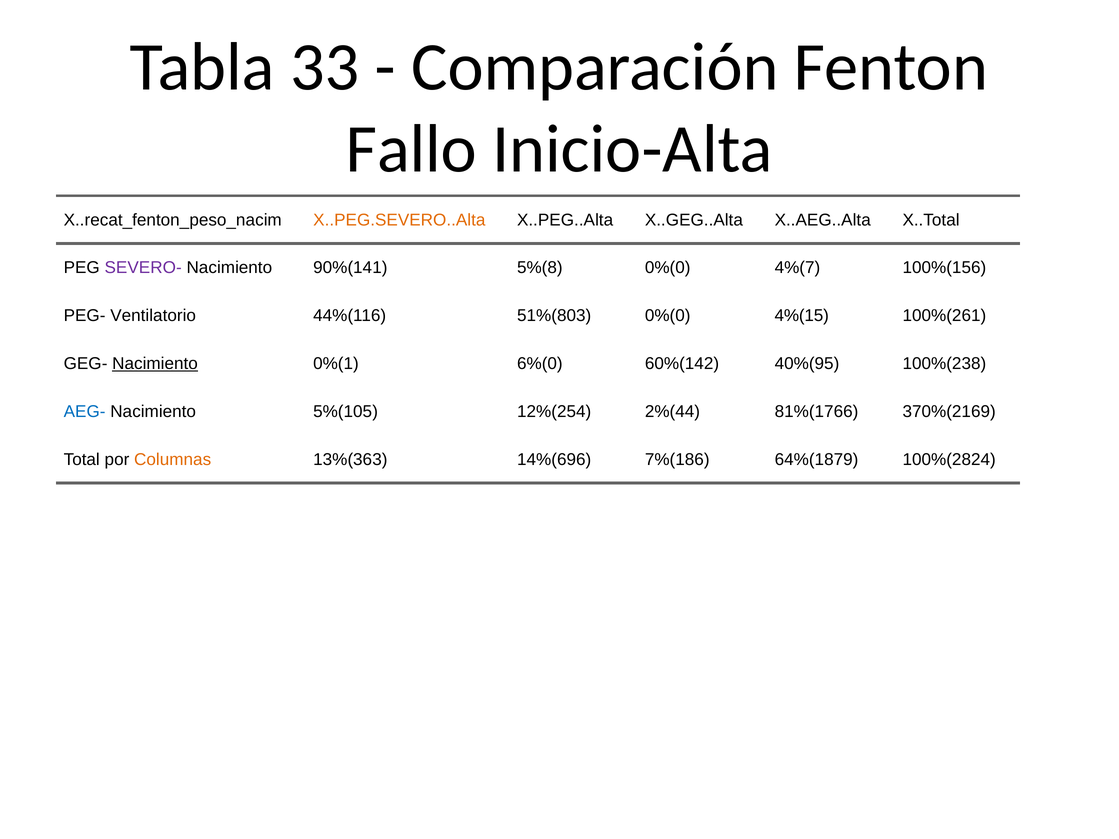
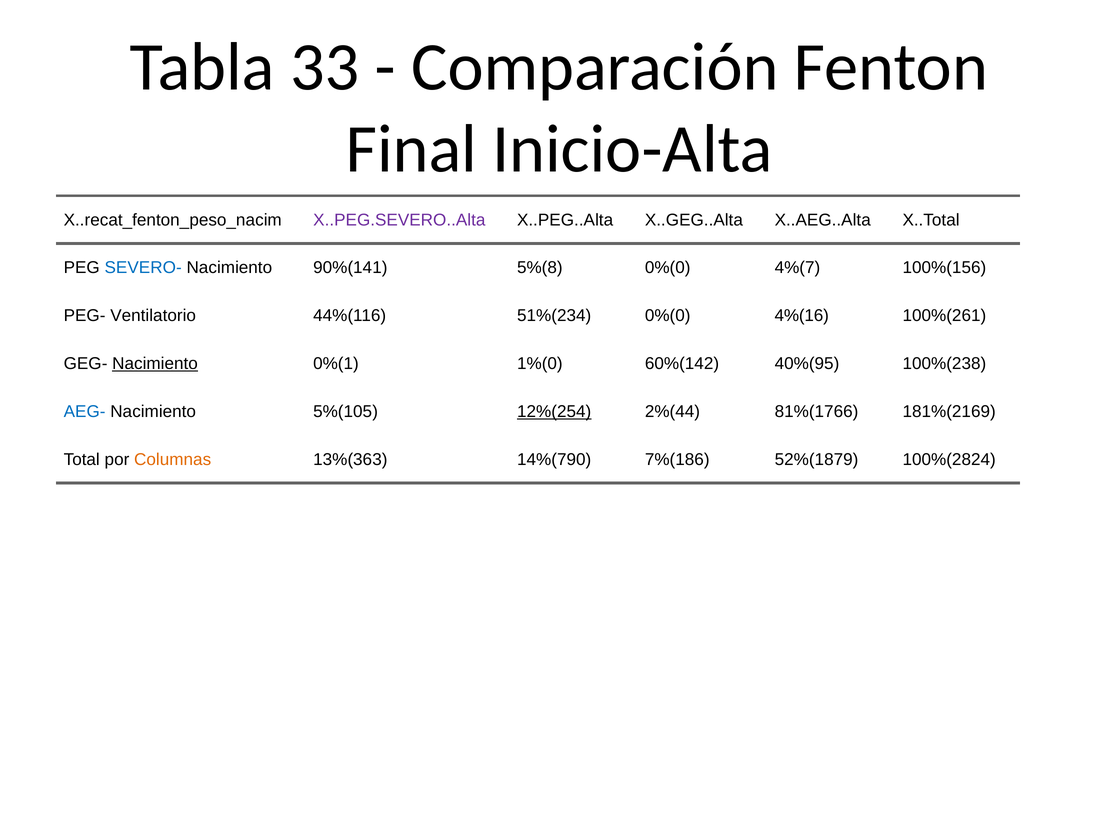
Fallo: Fallo -> Final (411, 149)
X..PEG.SEVERO..Alta colour: orange -> purple (399, 220)
SEVERO- colour: purple -> blue (143, 268)
51%(803: 51%(803 -> 51%(234 (554, 316)
4%(15: 4%(15 -> 4%(16 (802, 316)
6%(0: 6%(0 -> 1%(0 (540, 364)
12%(254 underline: none -> present (554, 412)
370%(2169: 370%(2169 -> 181%(2169 (949, 412)
14%(696: 14%(696 -> 14%(790 (554, 460)
64%(1879: 64%(1879 -> 52%(1879 (817, 460)
